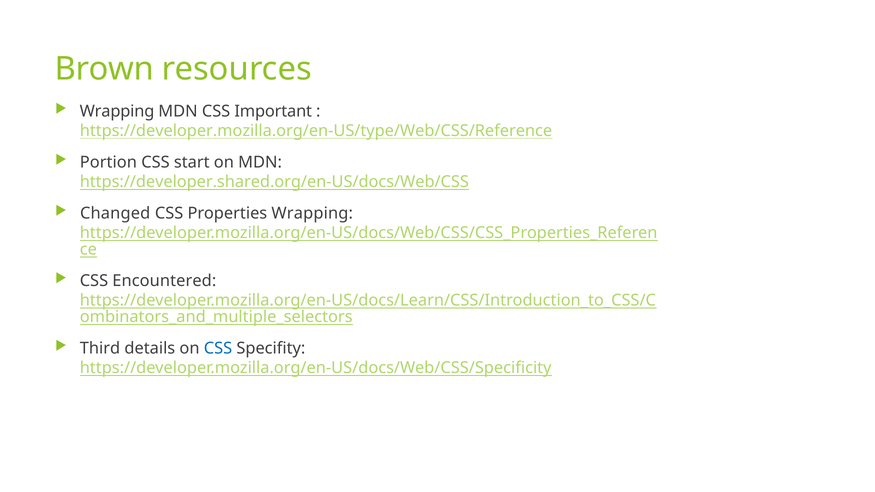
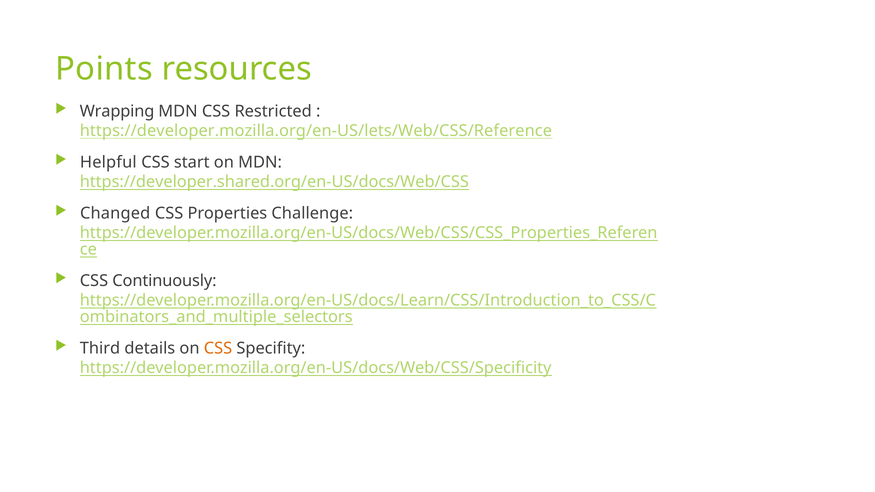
Brown: Brown -> Points (104, 69)
Important: Important -> Restricted (273, 111)
https://developer.mozilla.org/en-US/type/Web/CSS/Reference: https://developer.mozilla.org/en-US/type/Web/CSS/Reference -> https://developer.mozilla.org/en-US/lets/Web/CSS/Reference (316, 131)
Portion: Portion -> Helpful (108, 162)
Properties Wrapping: Wrapping -> Challenge (312, 213)
Encountered: Encountered -> Continuously (164, 281)
CSS colour: blue -> orange (218, 349)
